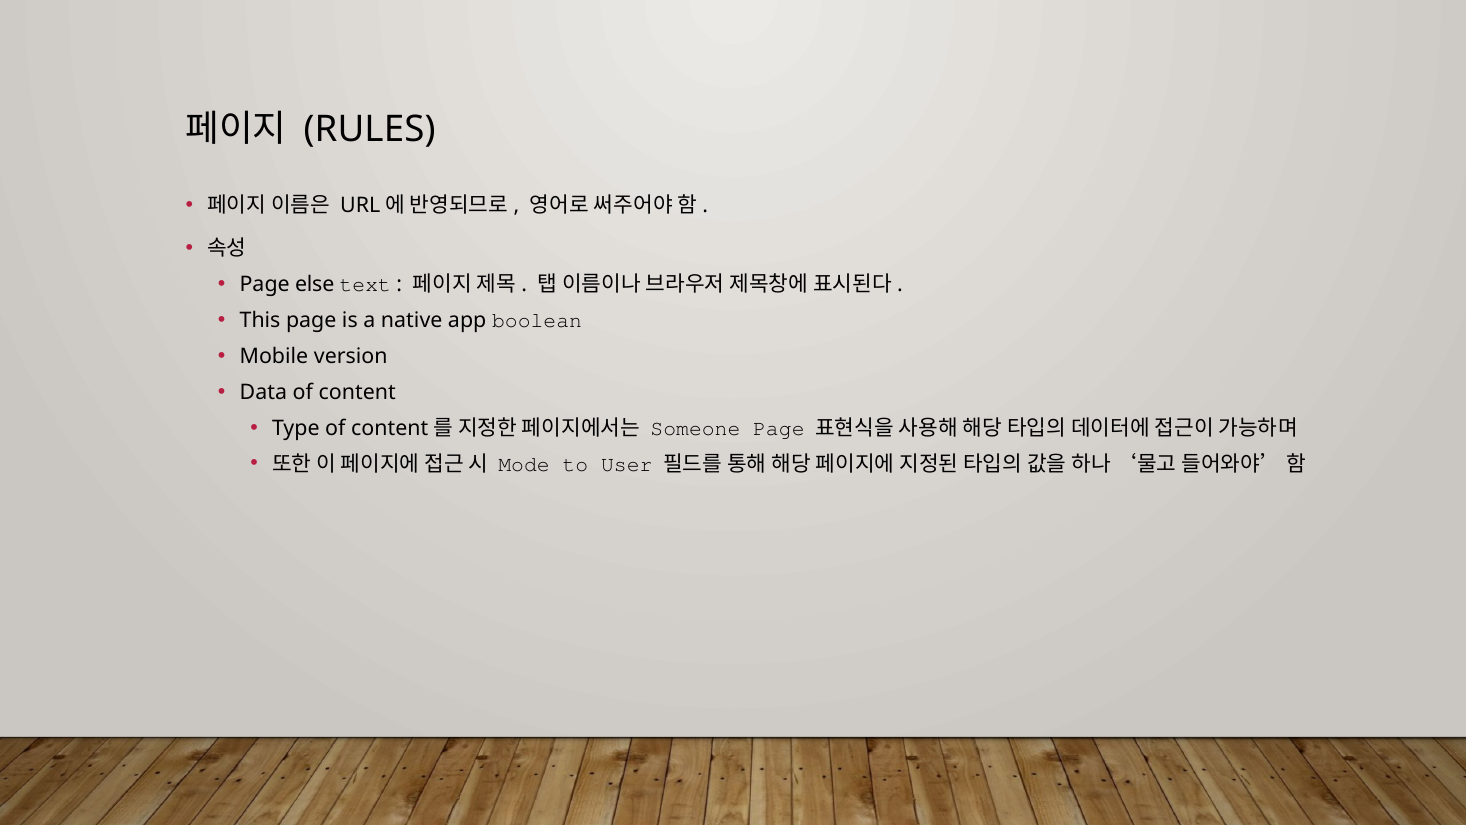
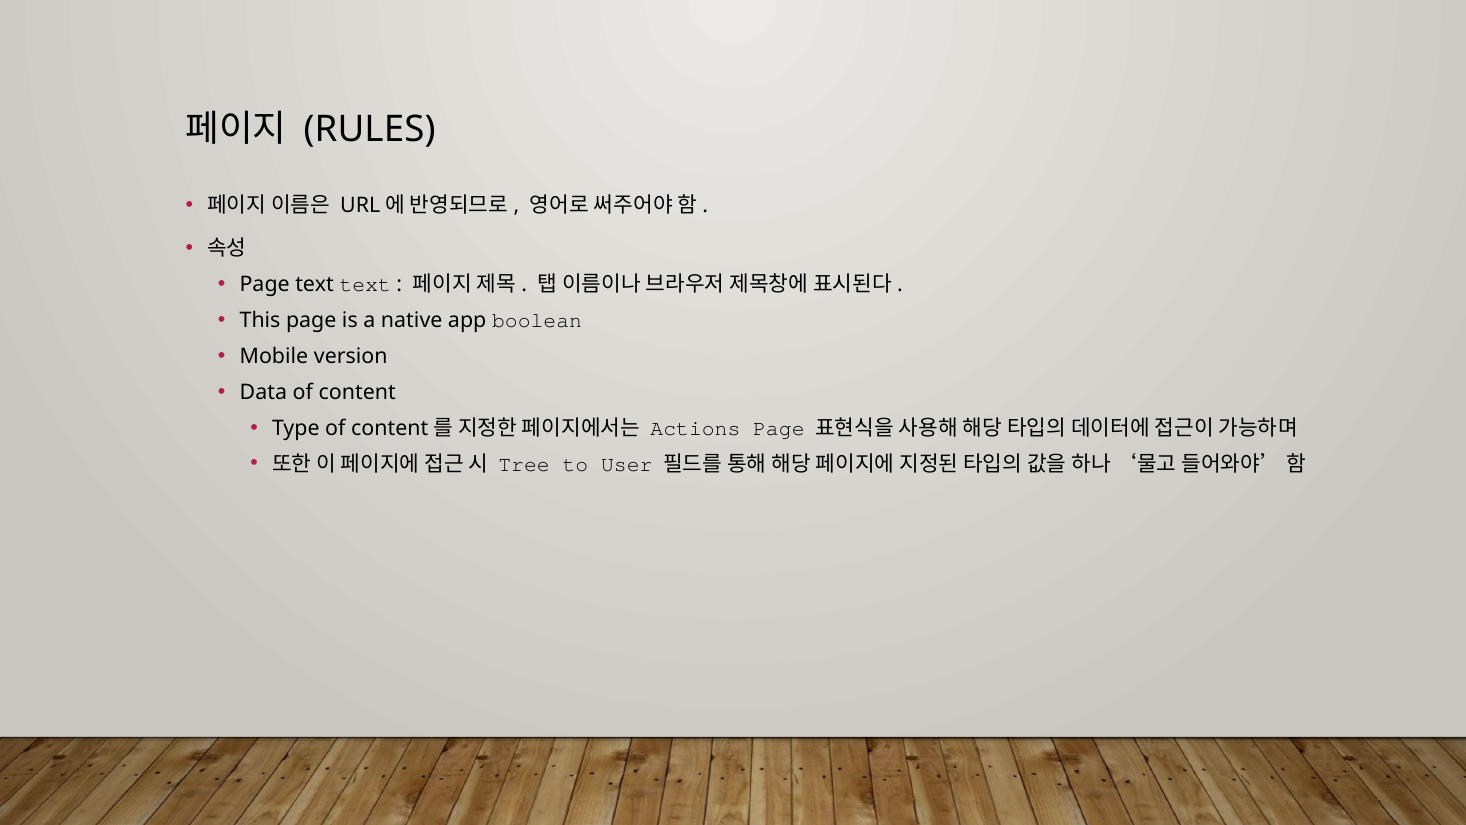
Page else: else -> text (315, 285)
Someone: Someone -> Actions (695, 428)
Mode: Mode -> Tree (524, 464)
